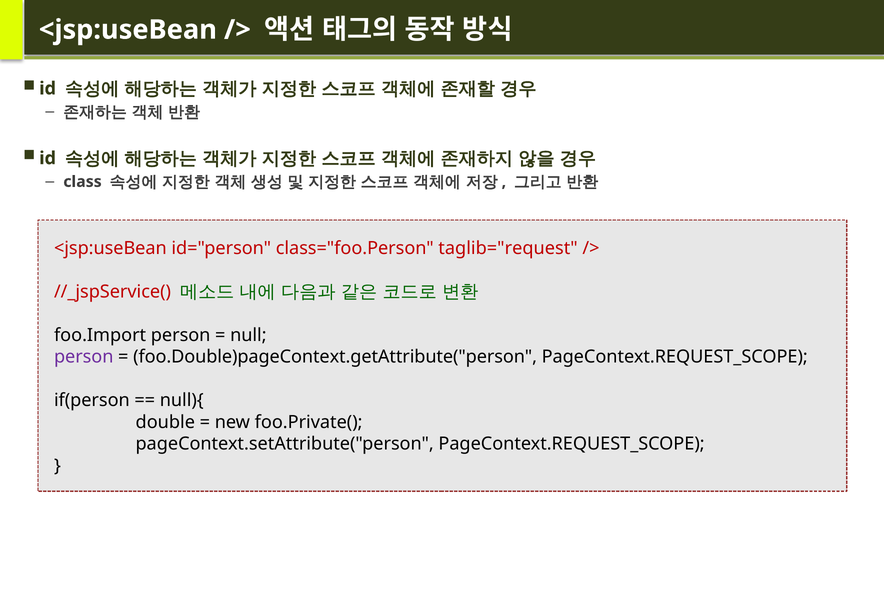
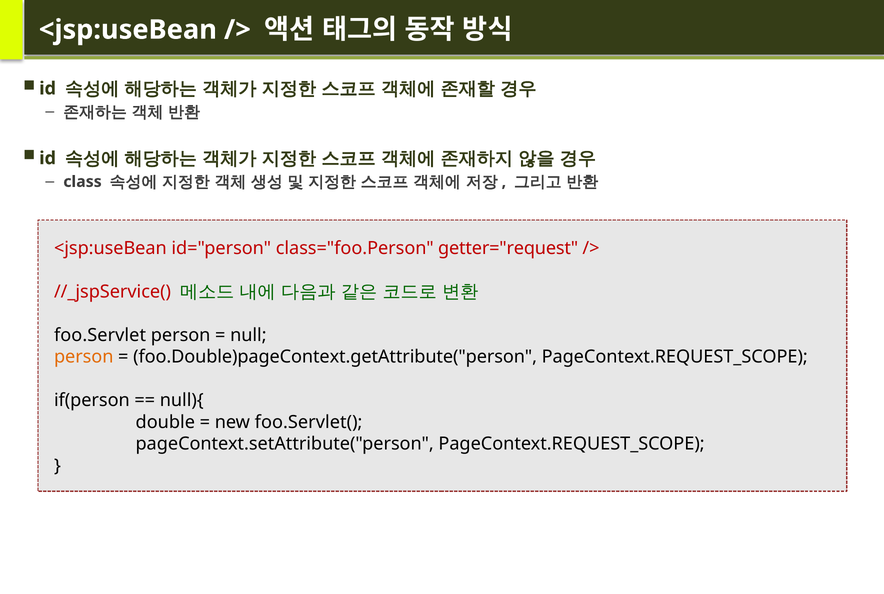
taglib="request: taglib="request -> getter="request (508, 249)
foo.Import: foo.Import -> foo.Servlet (100, 336)
person colour: purple -> orange (84, 357)
foo.Private(: foo.Private( -> foo.Servlet( (309, 423)
